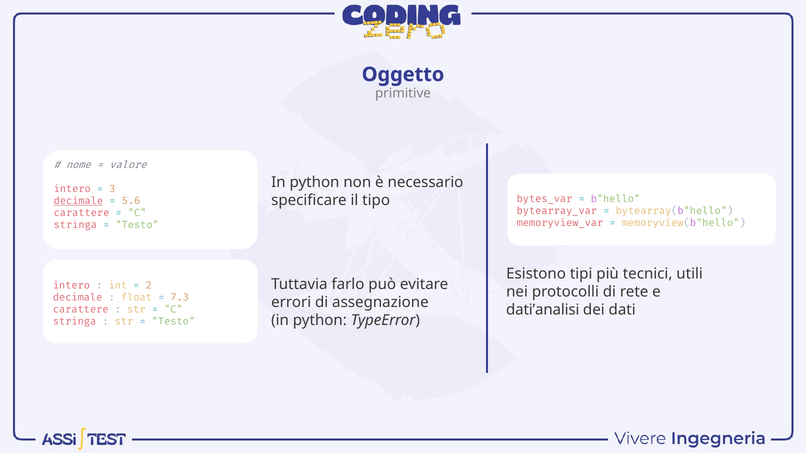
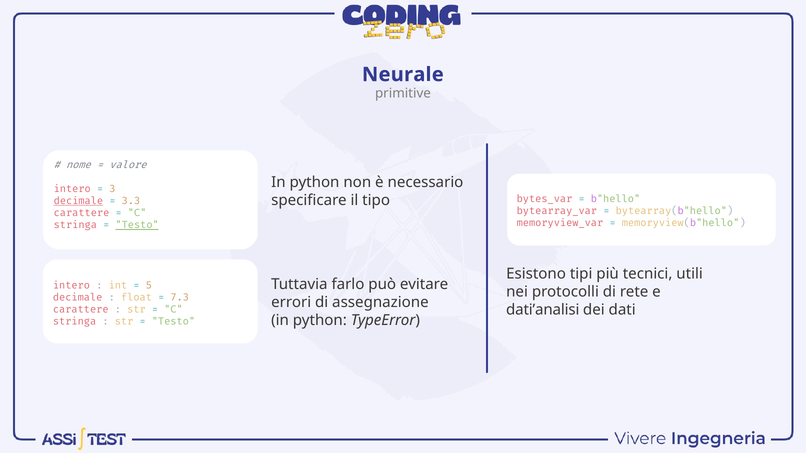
Oggetto: Oggetto -> Neurale (403, 75)
5.6: 5.6 -> 3.3 (131, 201)
Testo underline: none -> present (137, 225)
2: 2 -> 5 (149, 286)
